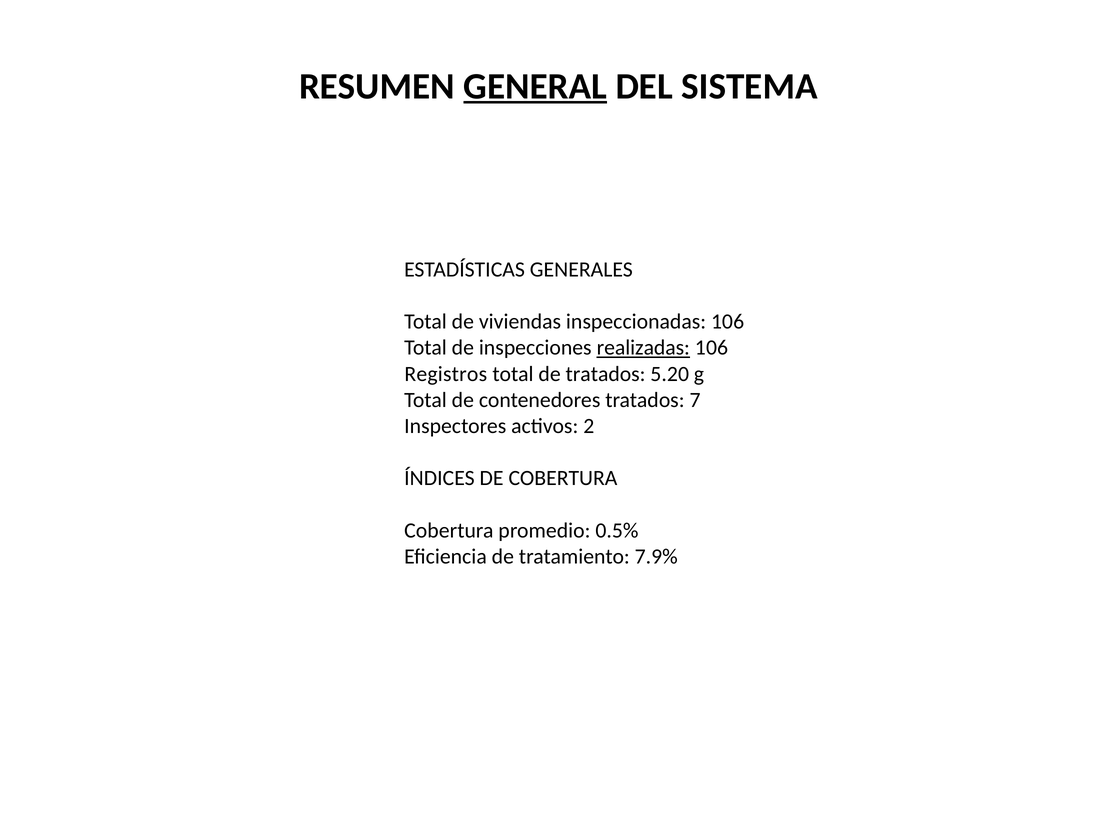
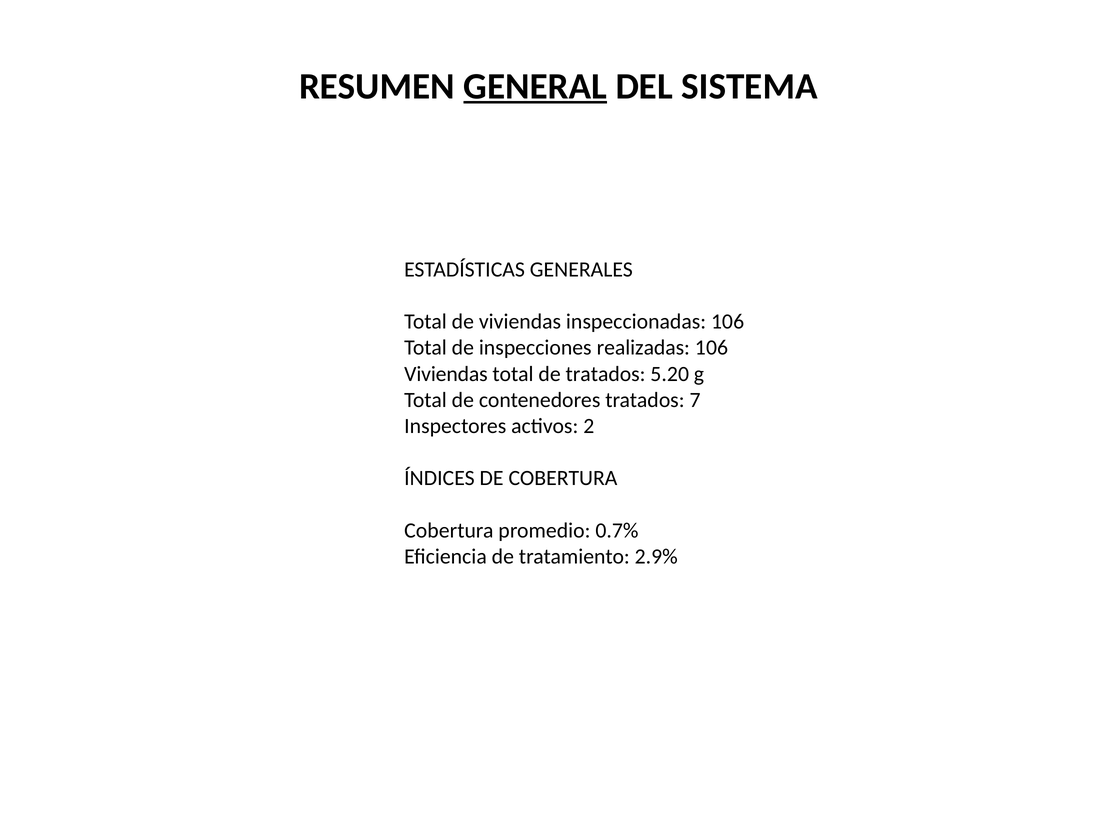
realizadas underline: present -> none (643, 348)
Registros: Registros -> Viviendas (446, 374)
0.5%: 0.5% -> 0.7% (617, 530)
7.9%: 7.9% -> 2.9% (656, 556)
